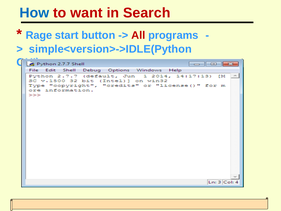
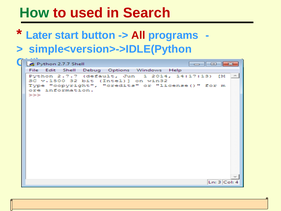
How colour: blue -> green (34, 13)
want: want -> used (86, 13)
Rage: Rage -> Later (39, 35)
